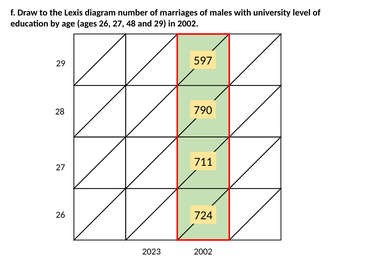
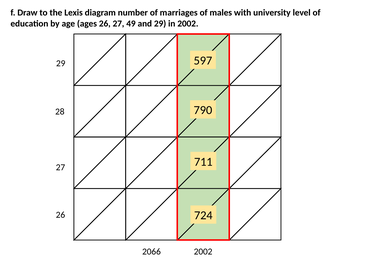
48: 48 -> 49 (131, 24)
2023: 2023 -> 2066 (151, 252)
